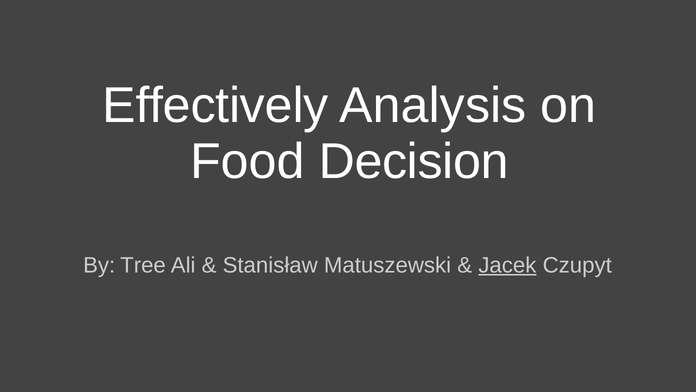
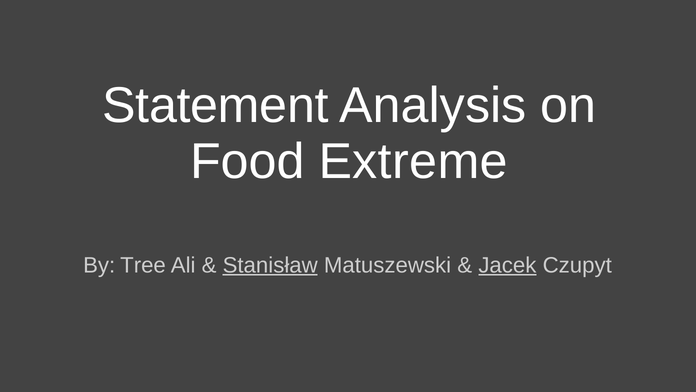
Effectively: Effectively -> Statement (215, 105)
Decision: Decision -> Extreme (413, 161)
Stanisław underline: none -> present (270, 265)
